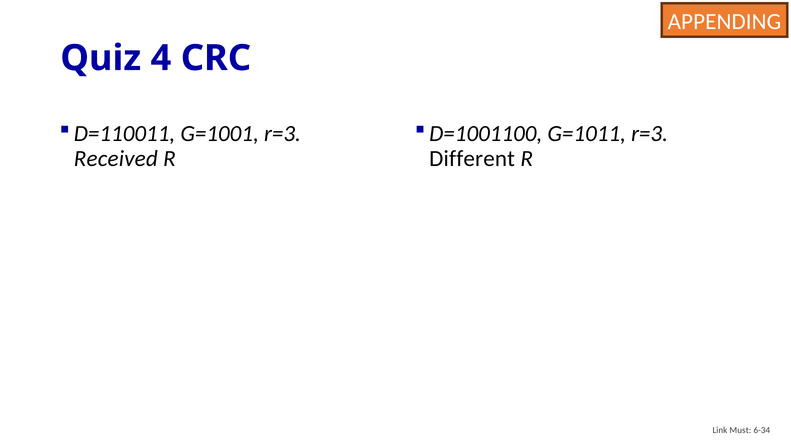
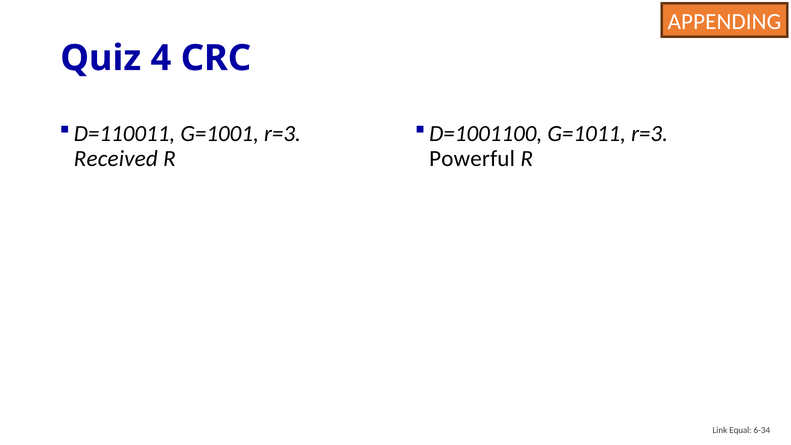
Different: Different -> Powerful (472, 159)
Must: Must -> Equal (740, 430)
